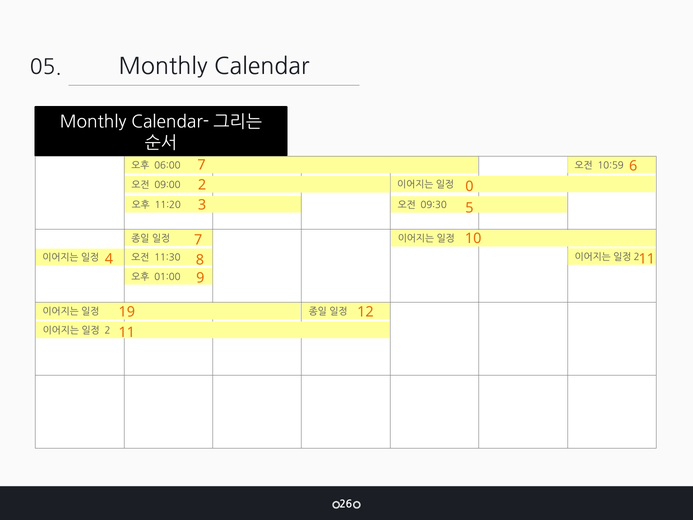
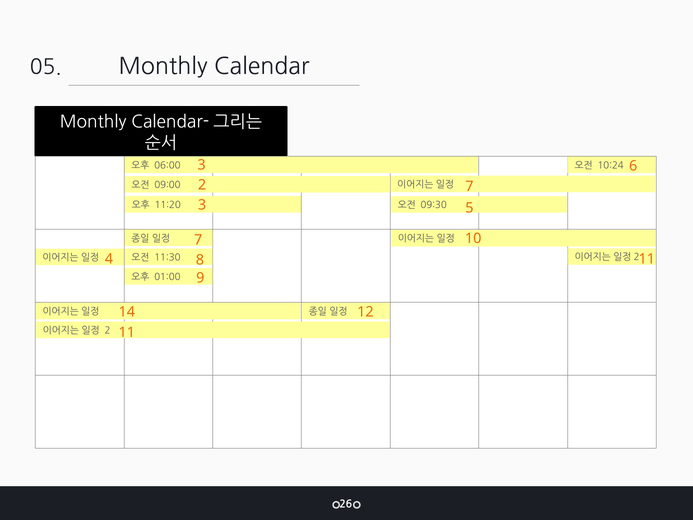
06:00 7: 7 -> 3 (202, 165)
10:59: 10:59 -> 10:24 (611, 165)
0: 0 -> 7 (469, 186)
19: 19 -> 14 (127, 312)
